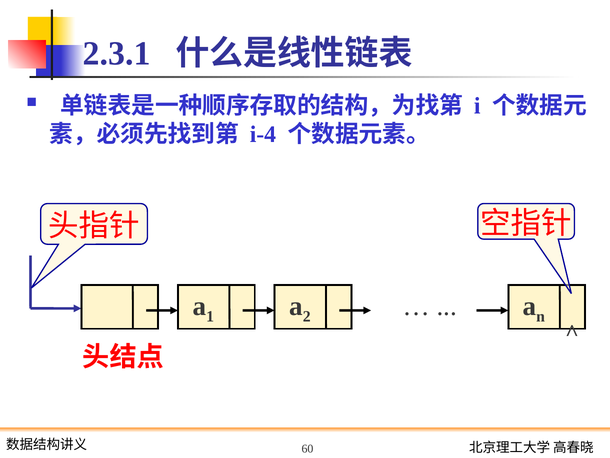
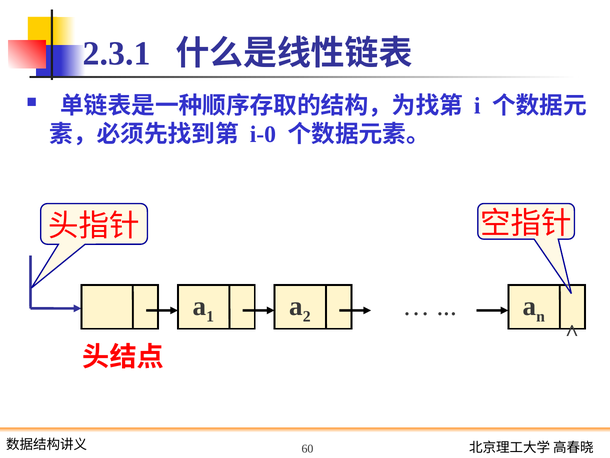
i-4: i-4 -> i-0 (263, 134)
